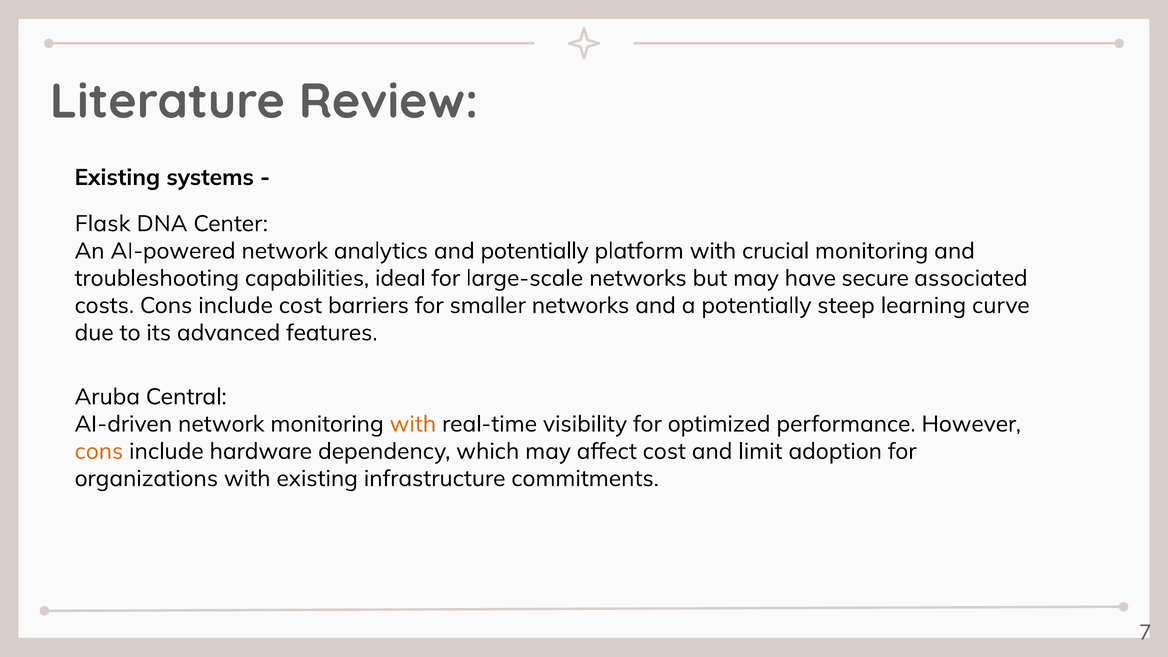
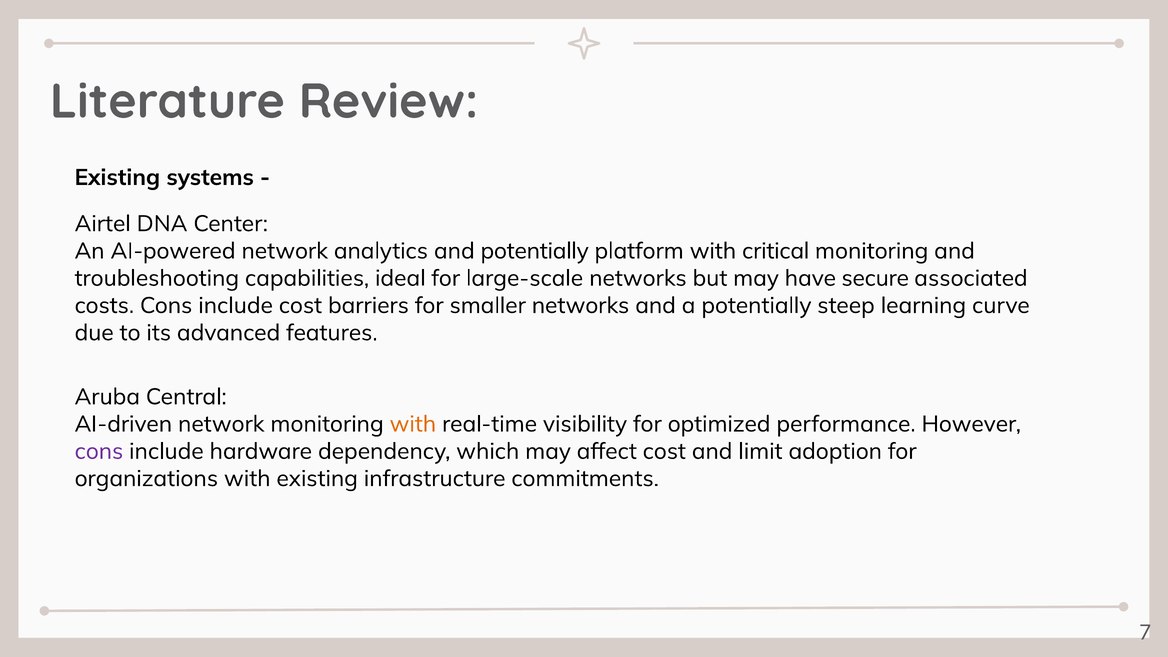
Flask: Flask -> Airtel (103, 224)
crucial: crucial -> critical (776, 251)
cons colour: orange -> purple (99, 451)
